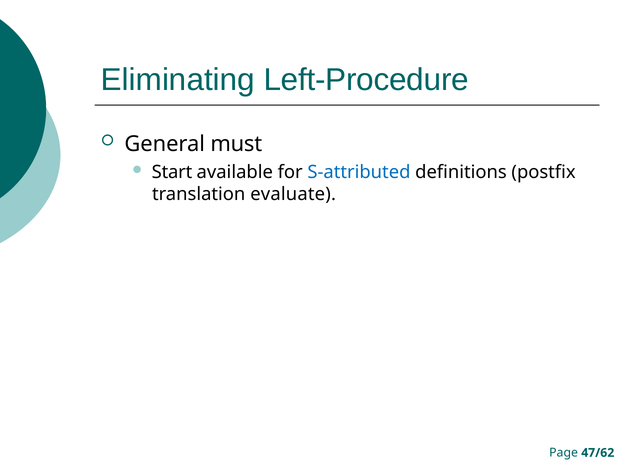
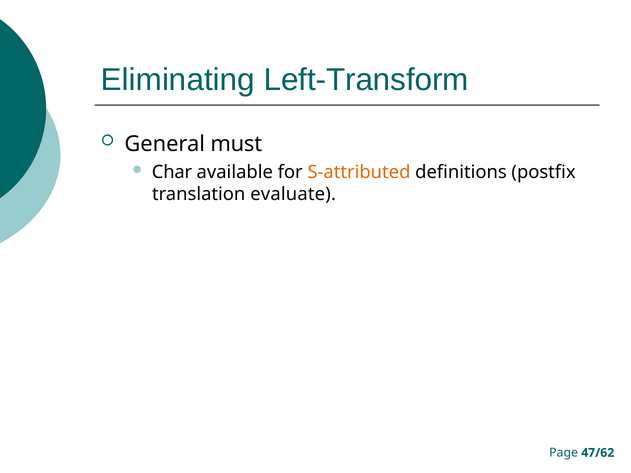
Left-Procedure: Left-Procedure -> Left-Transform (366, 80)
Start: Start -> Char (172, 172)
S-attributed colour: blue -> orange (359, 172)
